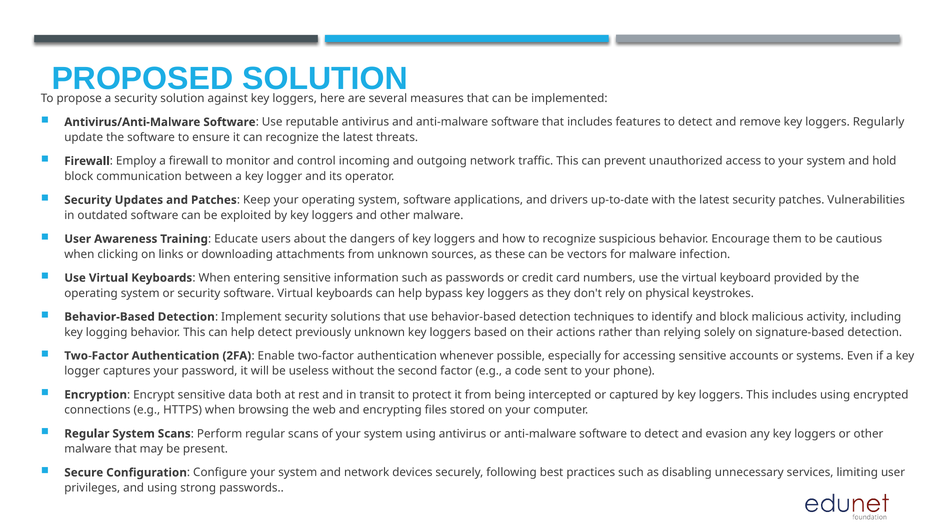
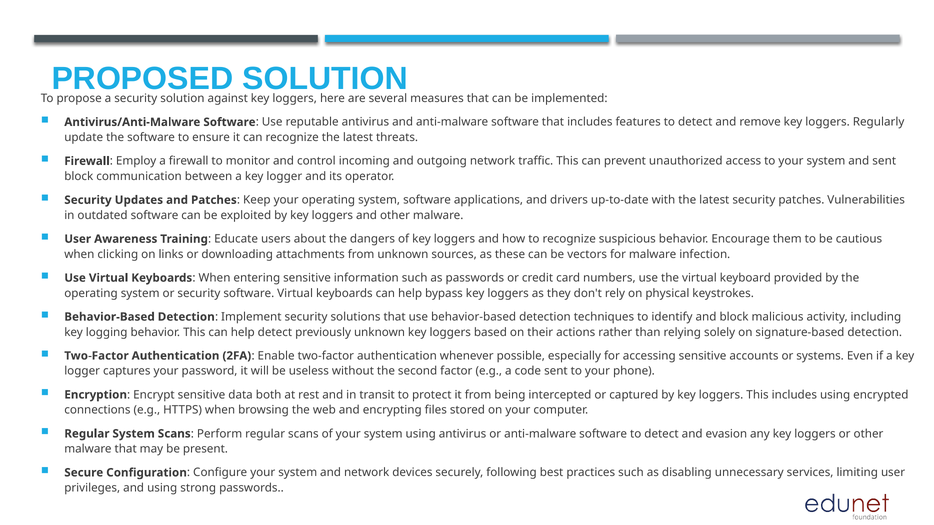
and hold: hold -> sent (884, 161)
